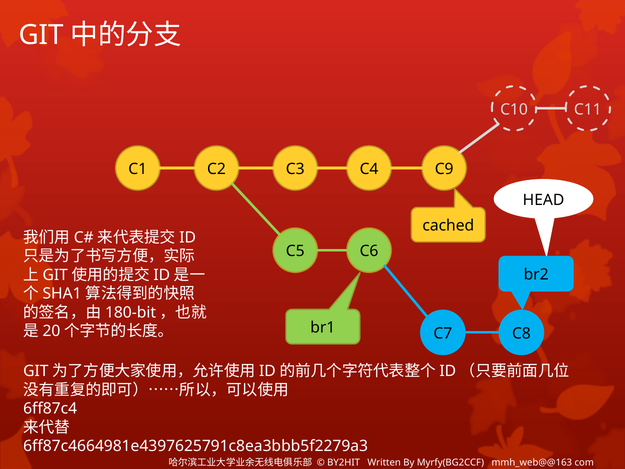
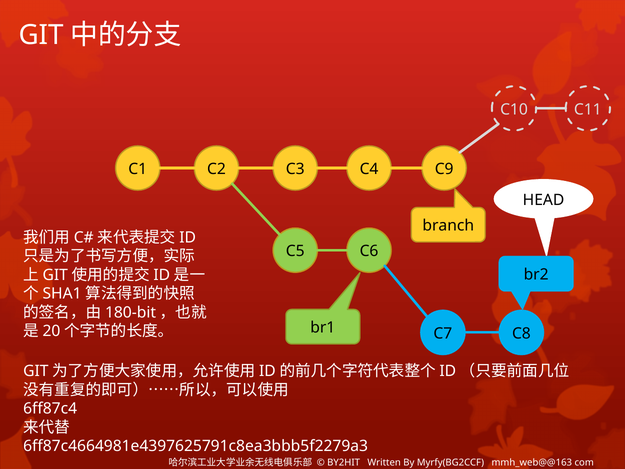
cached: cached -> branch (448, 226)
